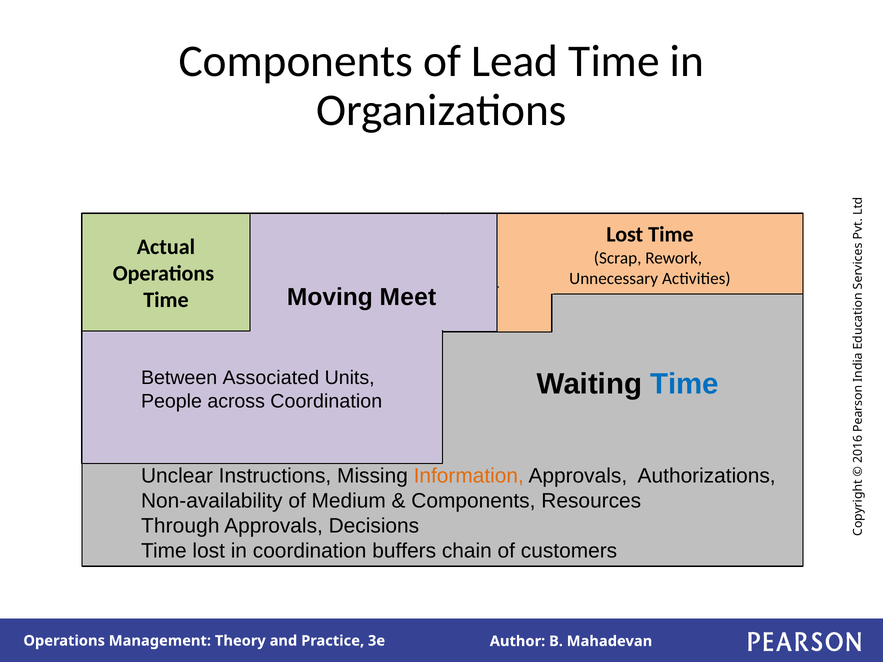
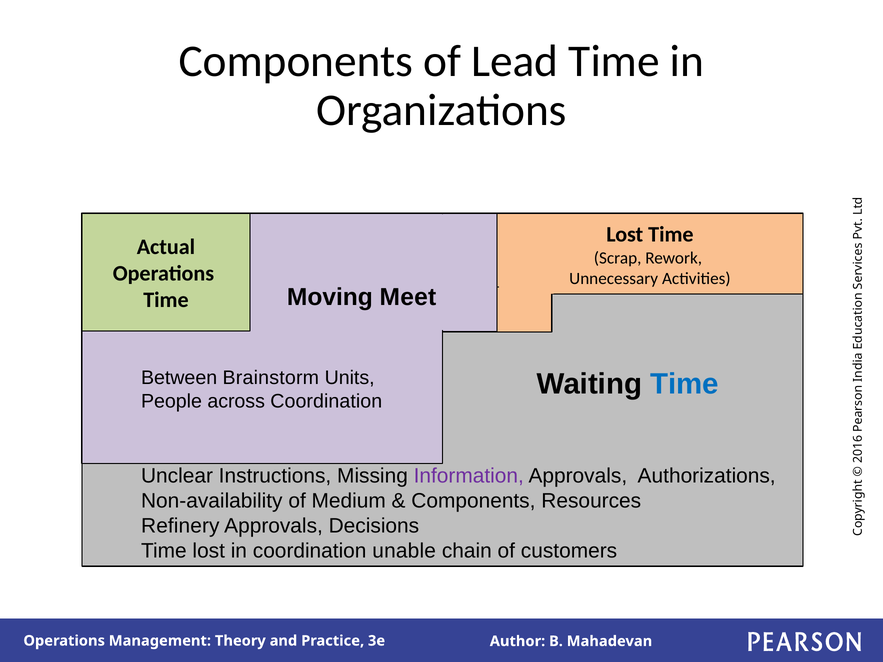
Associated: Associated -> Brainstorm (271, 378)
Information colour: orange -> purple (469, 476)
Through: Through -> Refinery (180, 526)
buffers: buffers -> unable (404, 551)
